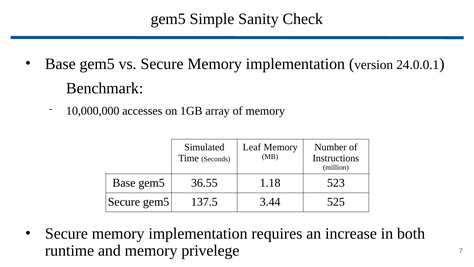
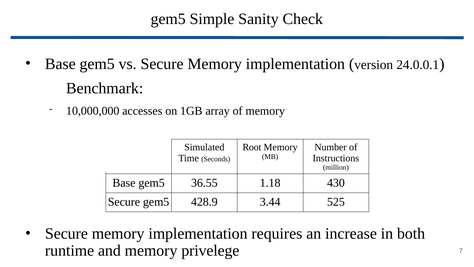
Leaf: Leaf -> Root (252, 147)
523: 523 -> 430 (336, 183)
137.5: 137.5 -> 428.9 (204, 202)
